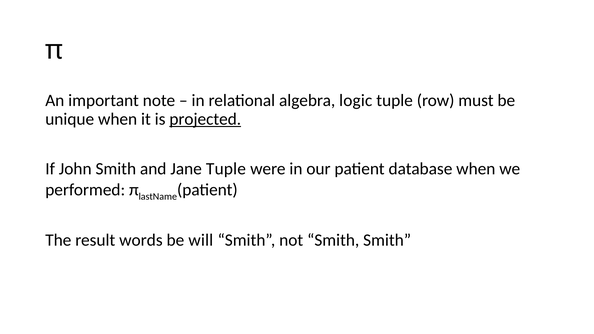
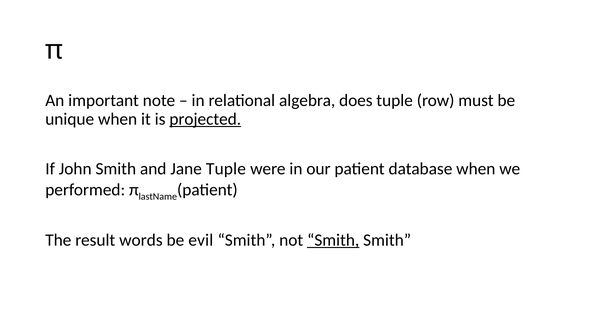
logic: logic -> does (356, 100)
will: will -> evil (201, 240)
Smith underline: none -> present (333, 240)
